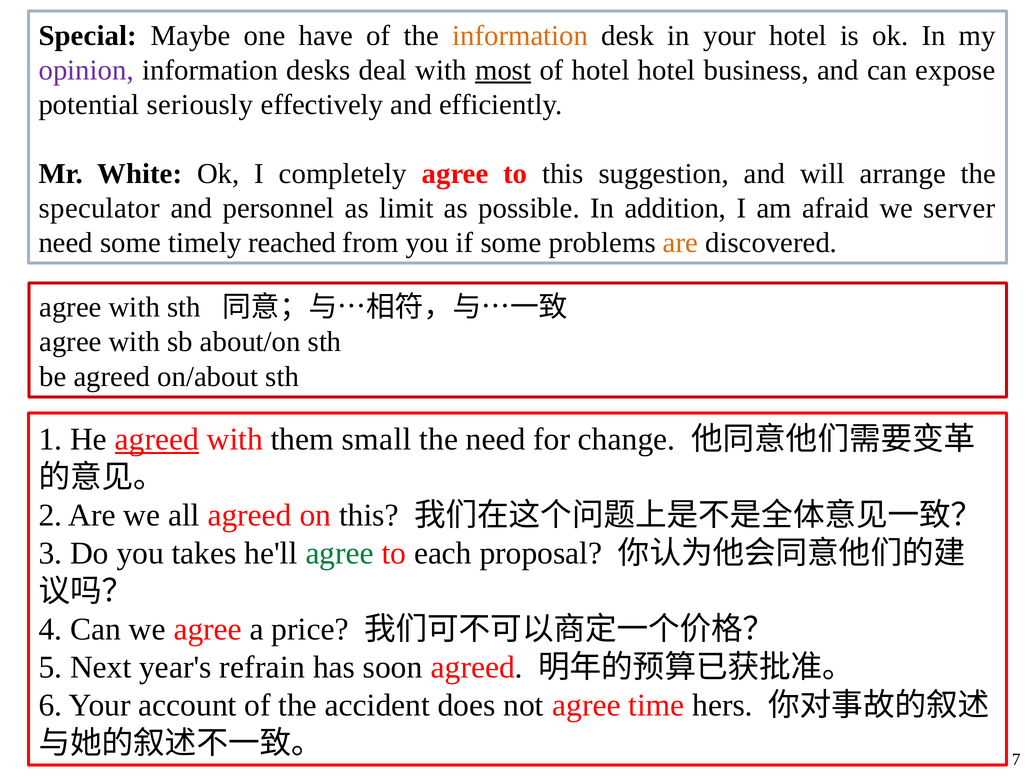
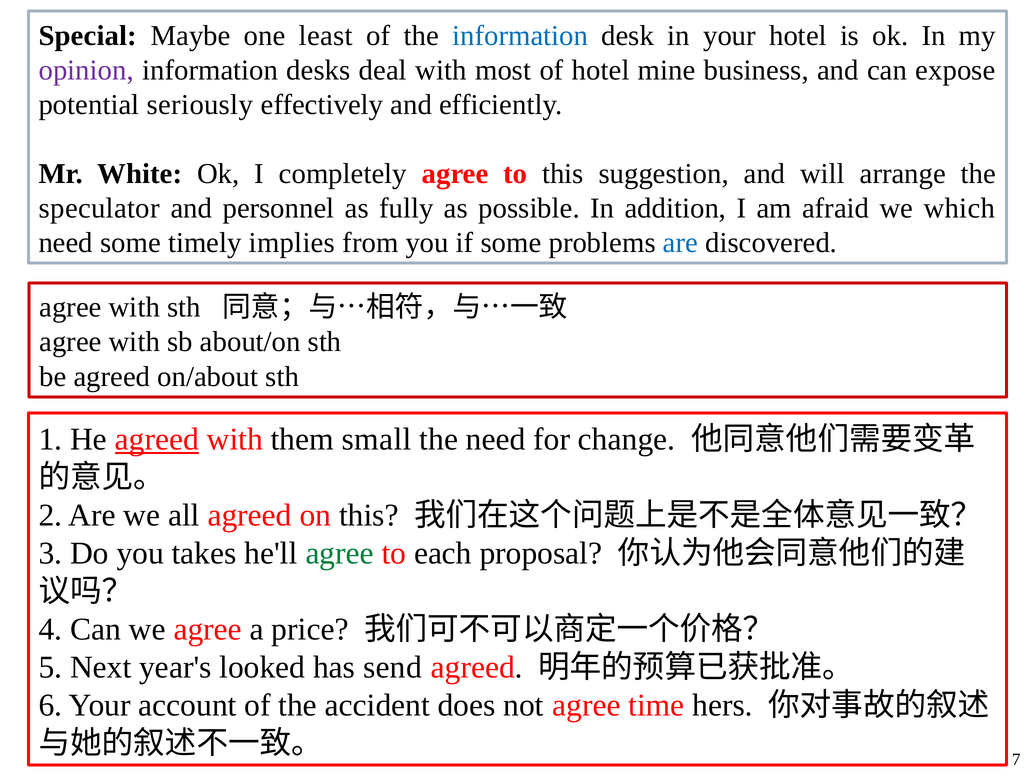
have: have -> least (326, 35)
information colour: orange -> blue (520, 35)
most underline: present -> none (503, 70)
hotel hotel: hotel -> mine (667, 70)
limit: limit -> fully (406, 208)
server: server -> which (959, 208)
reached: reached -> implies (292, 243)
are colour: orange -> blue (681, 243)
refrain: refrain -> looked (262, 666)
soon: soon -> send (392, 666)
